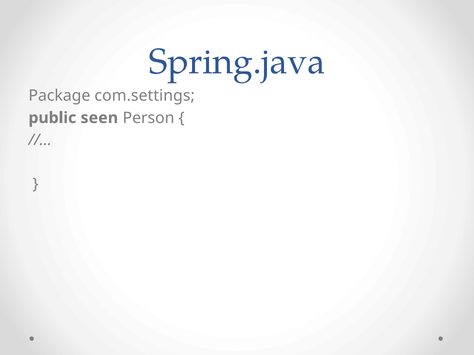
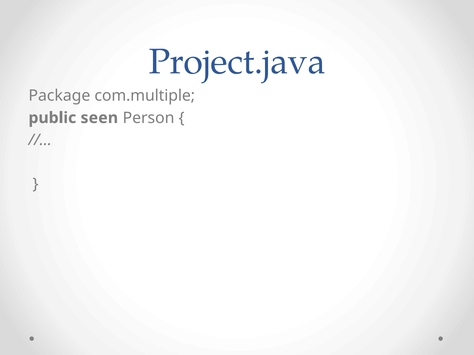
Spring.java: Spring.java -> Project.java (237, 62)
com.settings: com.settings -> com.multiple (145, 96)
